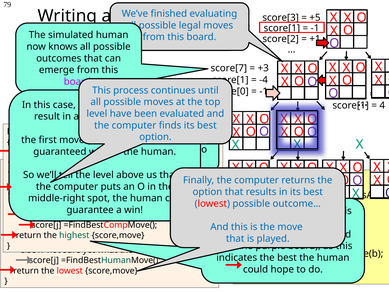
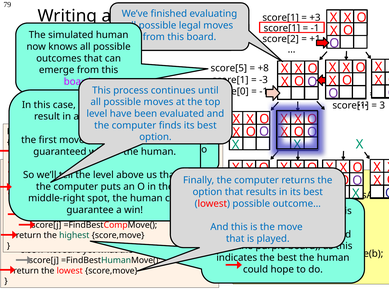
score[3: score[3 -> score[1 (281, 18)
+5: +5 -> +3 (315, 18)
score[7: score[7 -> score[5 (229, 68)
+3: +3 -> +8 (263, 68)
-4: -4 -> -3 (264, 80)
4: 4 -> 3 (382, 105)
